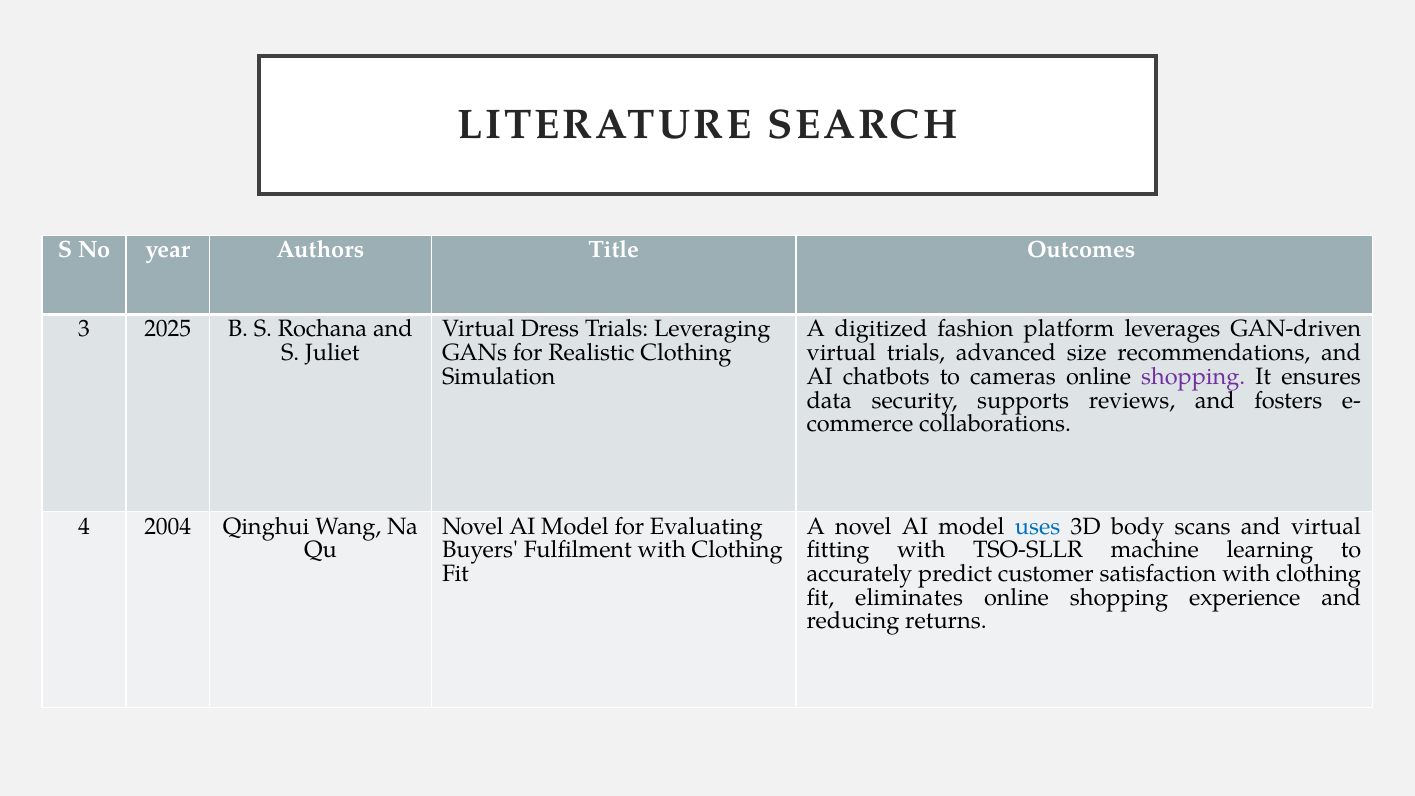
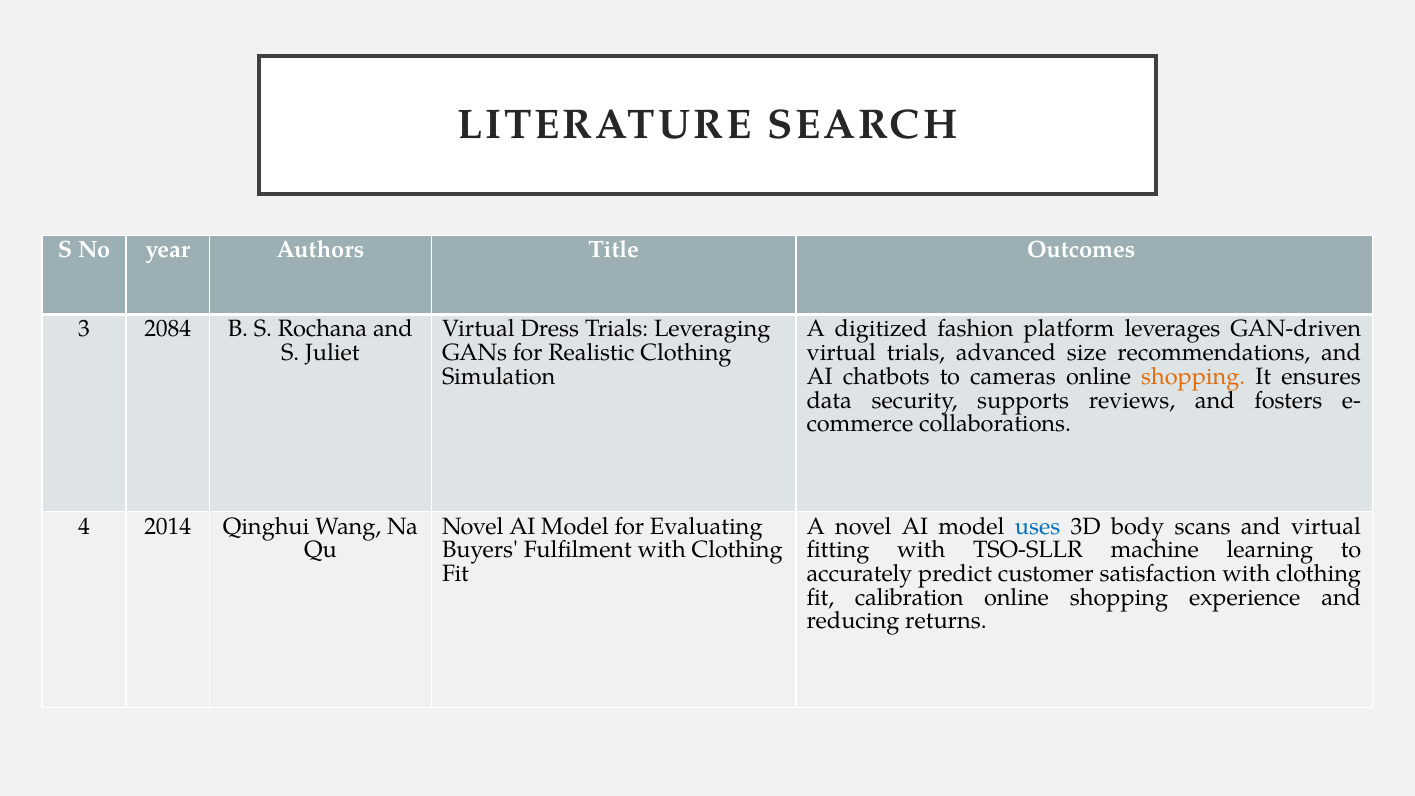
2025: 2025 -> 2084 (168, 329)
shopping colour: purple -> orange (1193, 377)
2004: 2004 -> 2014 (168, 526)
eliminates: eliminates -> calibration (909, 597)
